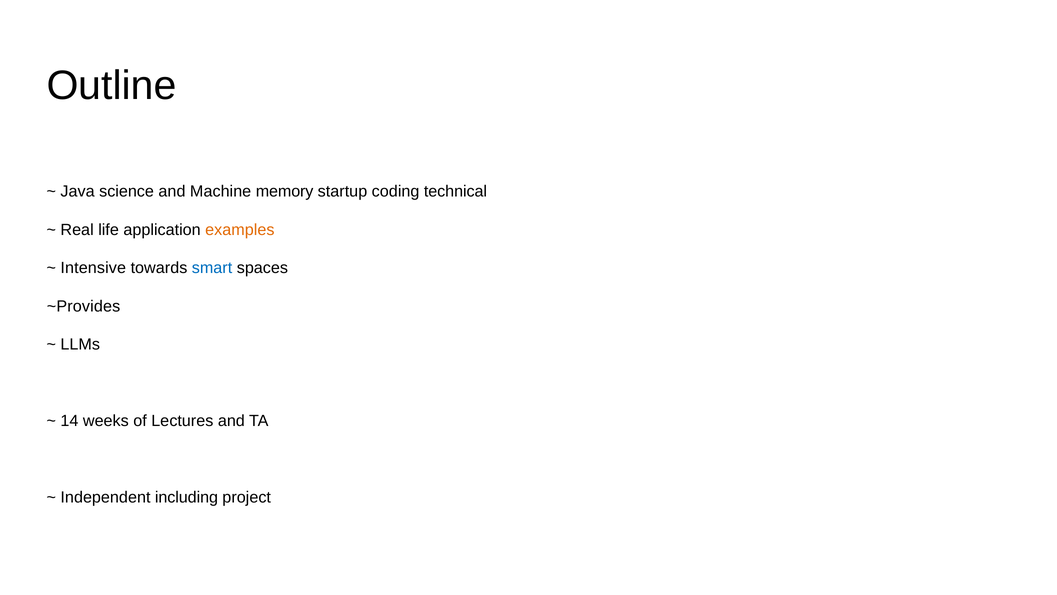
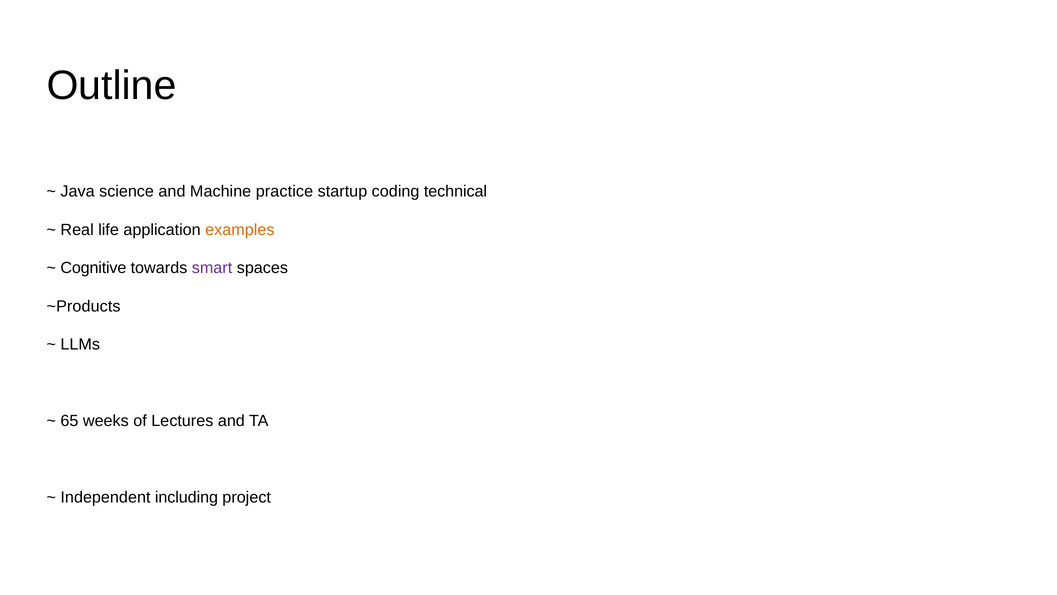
memory: memory -> practice (284, 191)
Intensive: Intensive -> Cognitive (93, 268)
smart colour: blue -> purple (212, 268)
~Provides: ~Provides -> ~Products (84, 306)
14: 14 -> 65 (69, 421)
